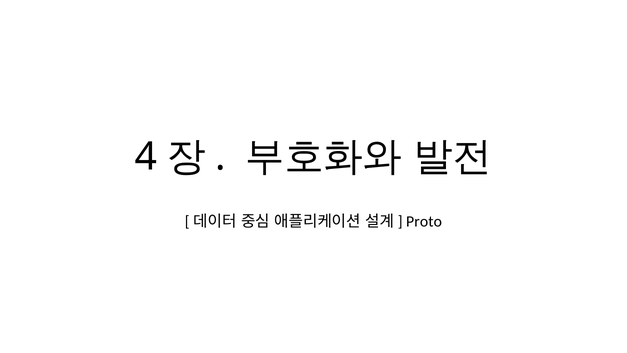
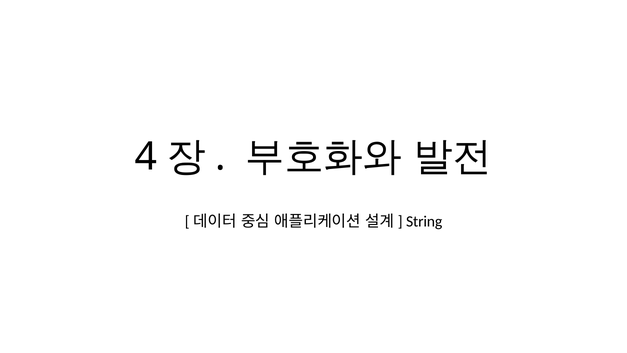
Proto: Proto -> String (424, 221)
